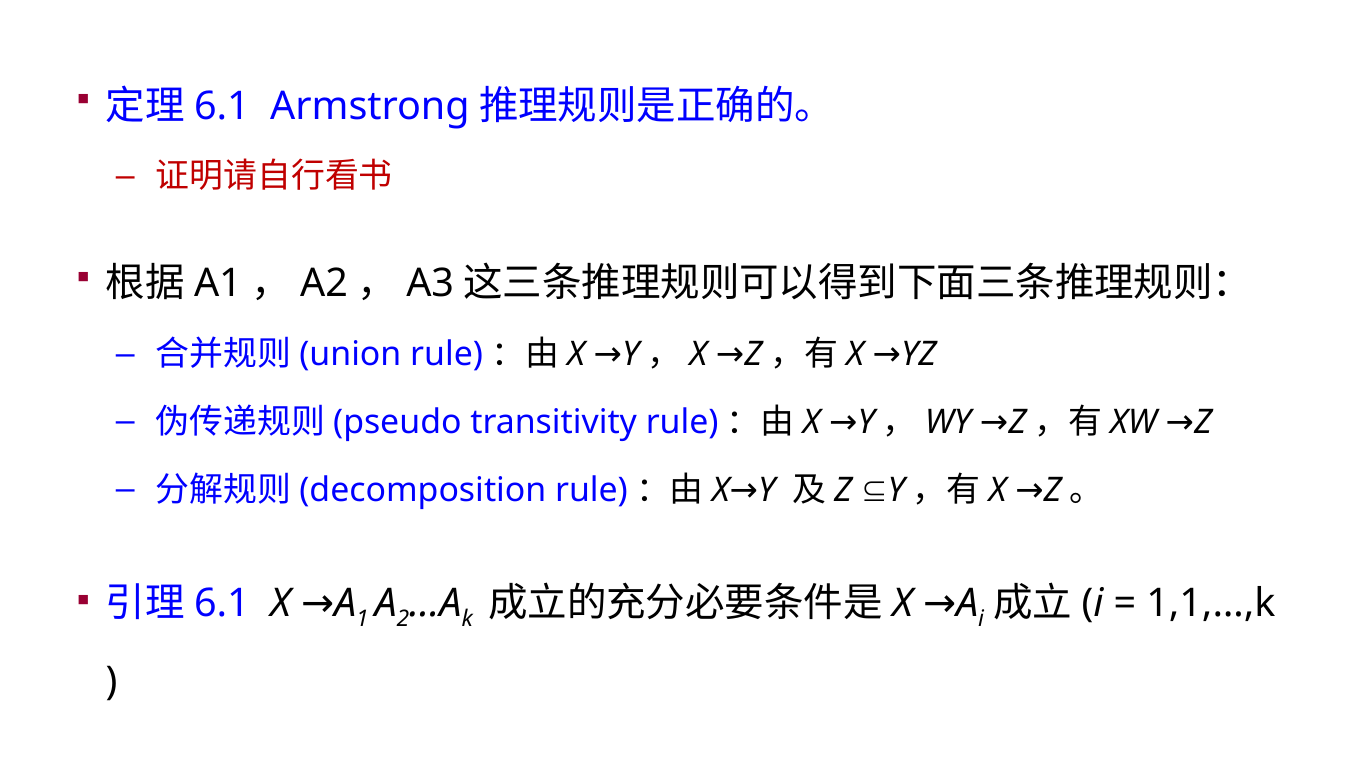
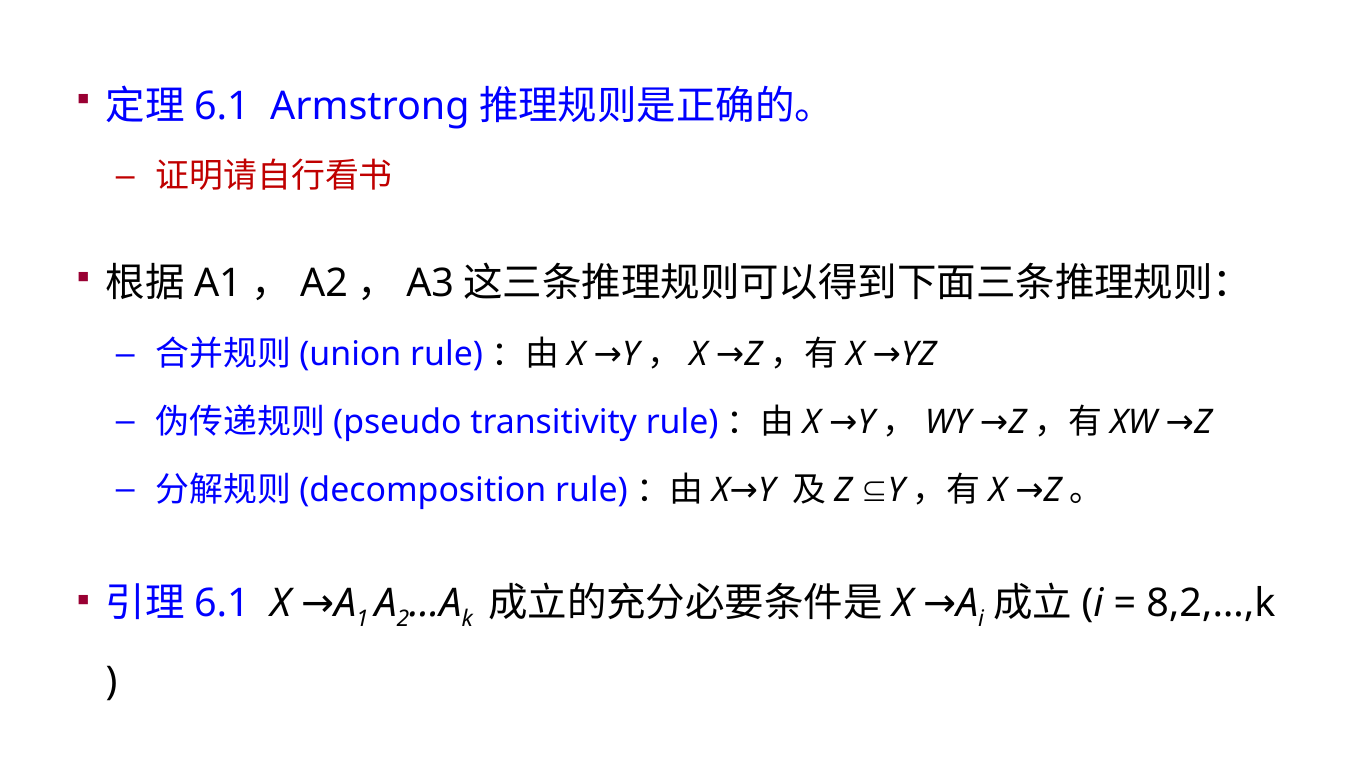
1,1,…,k: 1,1,…,k -> 8,2,…,k (1211, 603)
